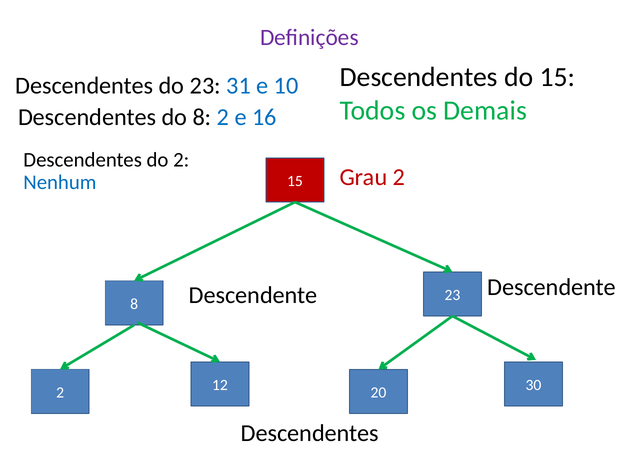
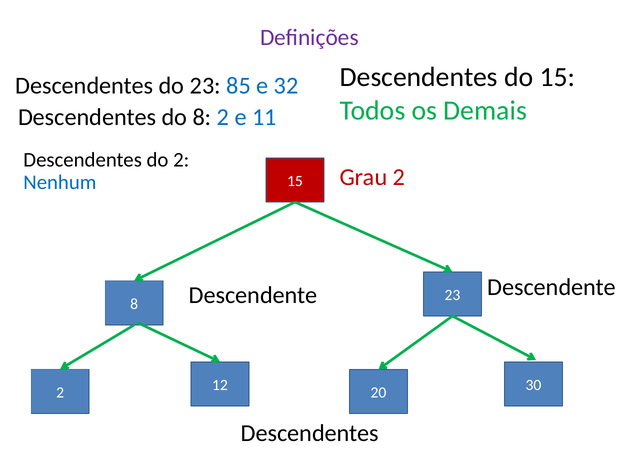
31: 31 -> 85 (239, 86)
10: 10 -> 32 (286, 86)
16: 16 -> 11 (264, 117)
